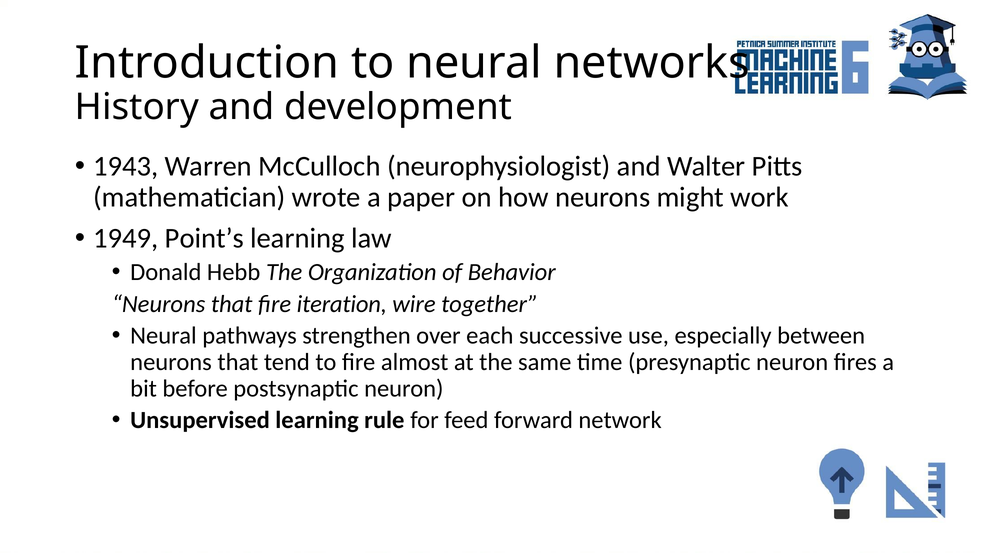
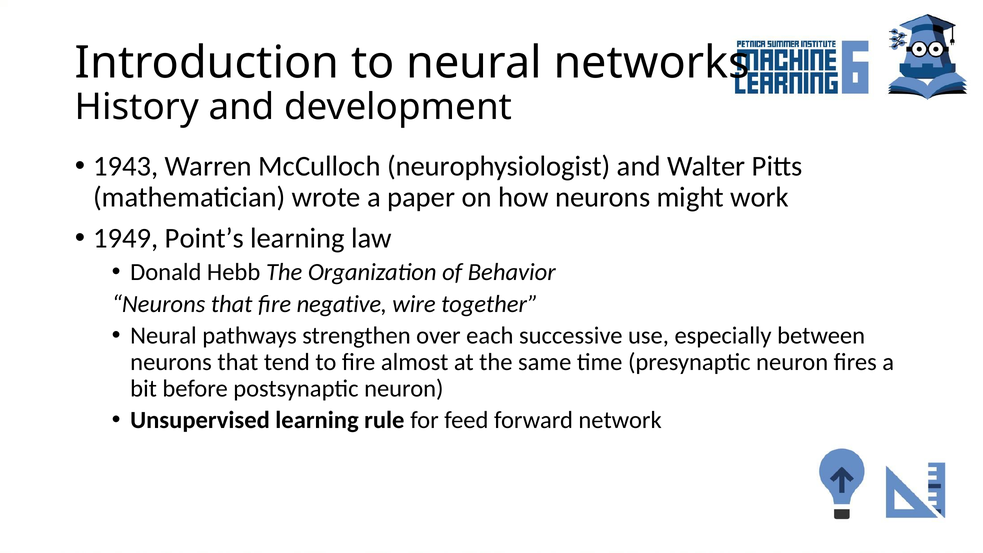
iteration: iteration -> negative (342, 304)
